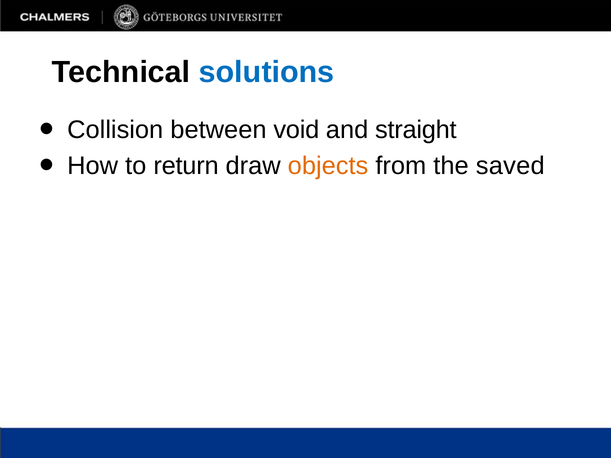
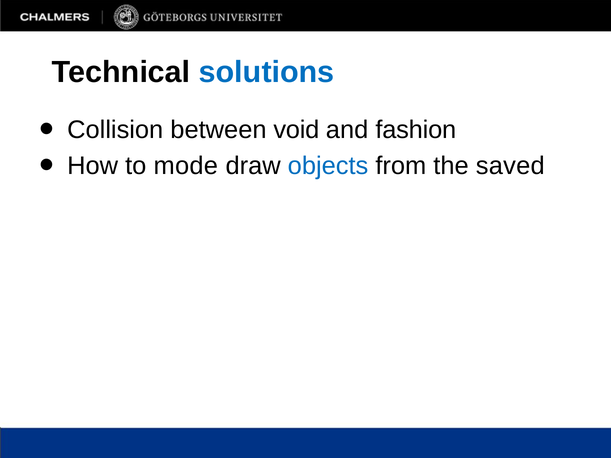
straight: straight -> fashion (416, 130)
return: return -> mode (186, 166)
objects colour: orange -> blue (328, 166)
